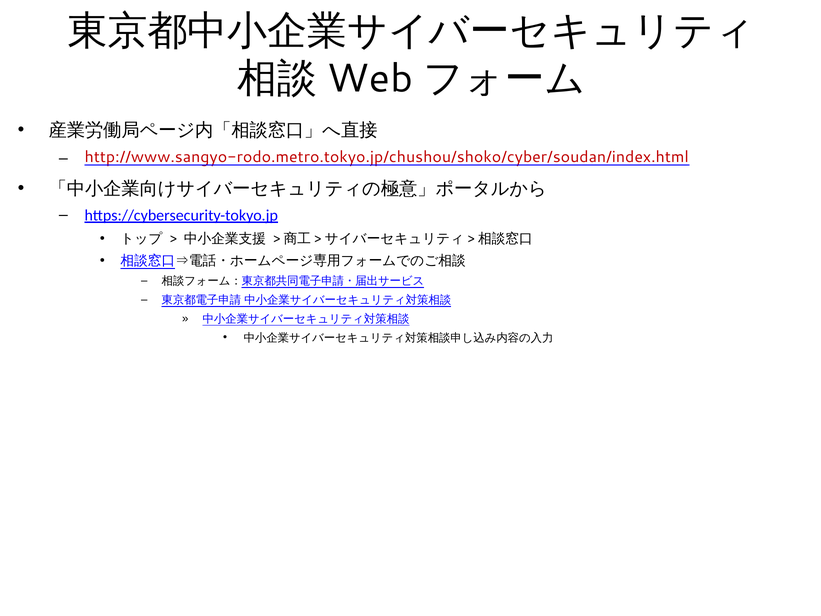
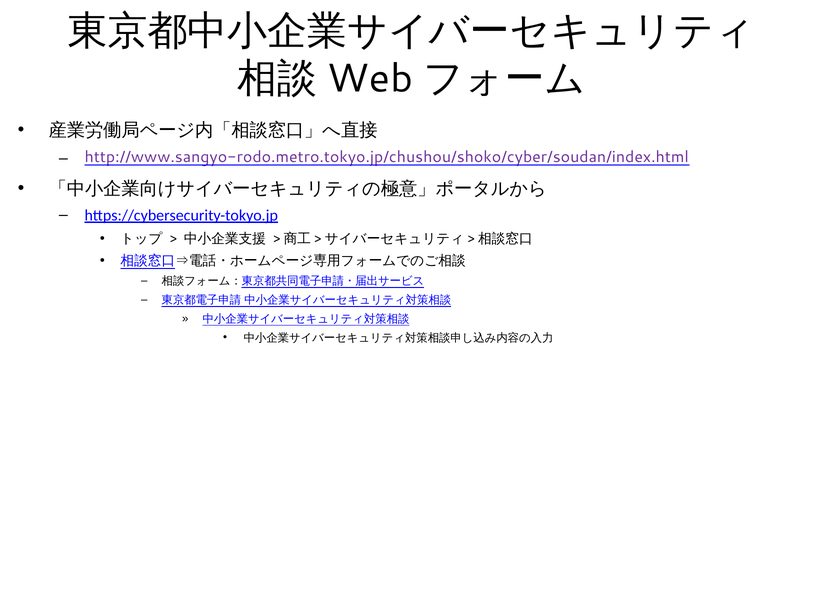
http://www.sangyo-rodo.metro.tokyo.jp/chushou/shoko/cyber/soudan/index.html colour: red -> purple (387, 157)
